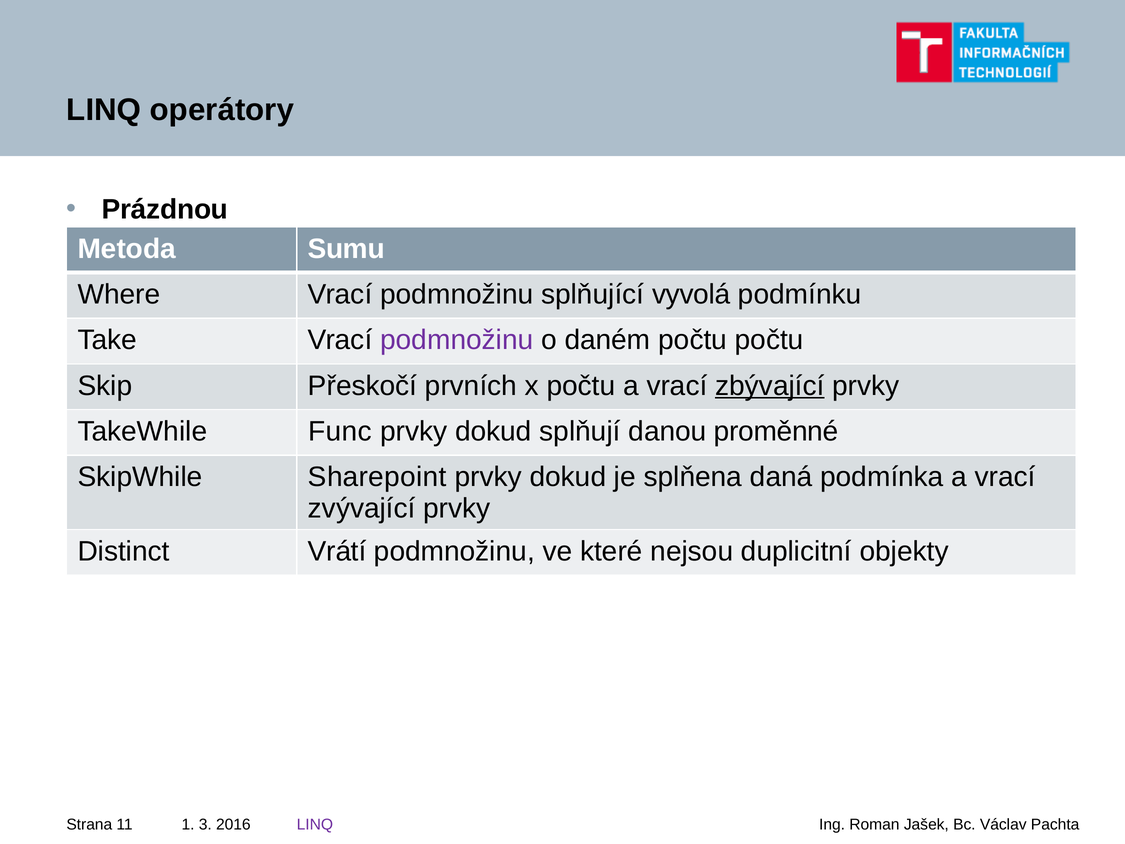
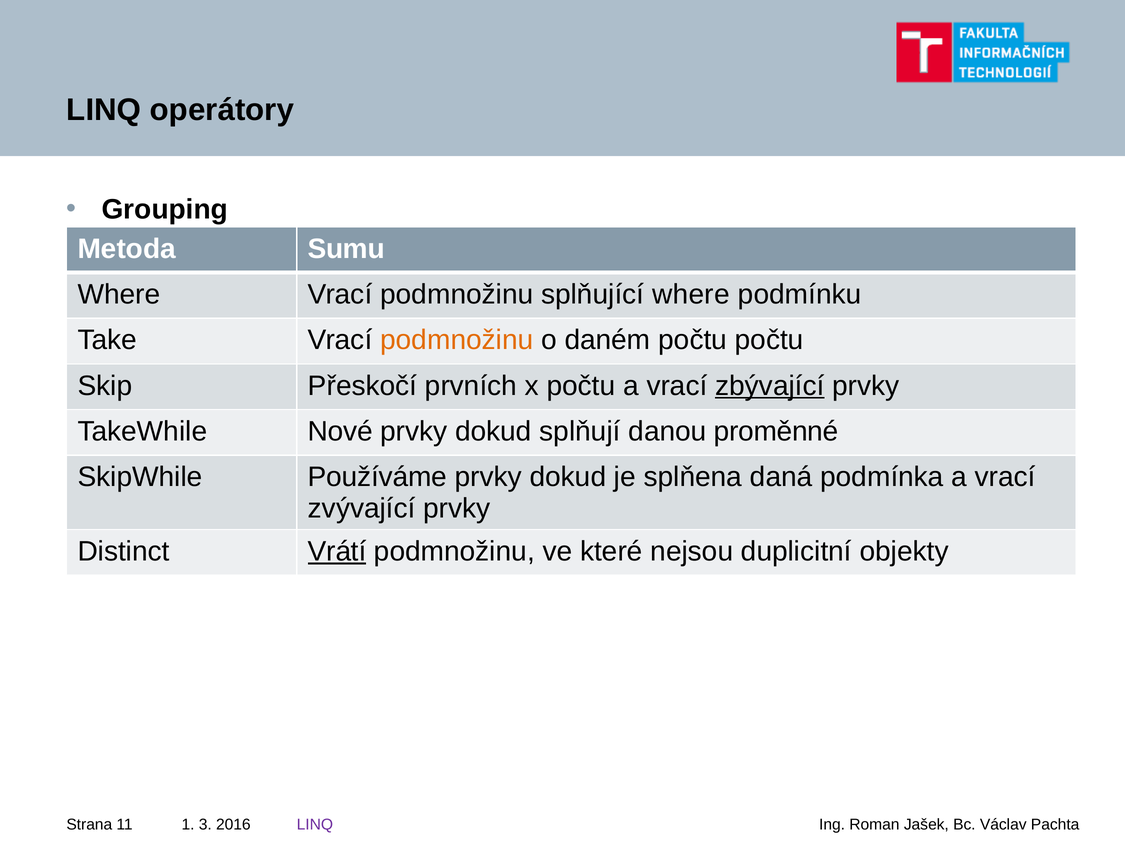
Prázdnou: Prázdnou -> Grouping (165, 210)
splňující vyvolá: vyvolá -> where (691, 294)
podmnožinu colour: purple -> orange (457, 340)
Func: Func -> Nové (340, 431)
Sharepoint: Sharepoint -> Používáme (377, 477)
Vrátí underline: none -> present (337, 551)
